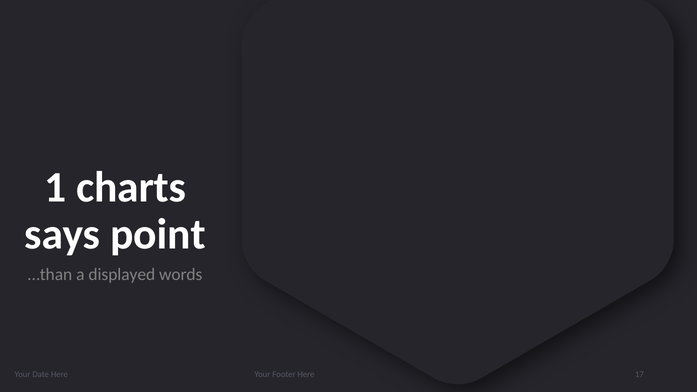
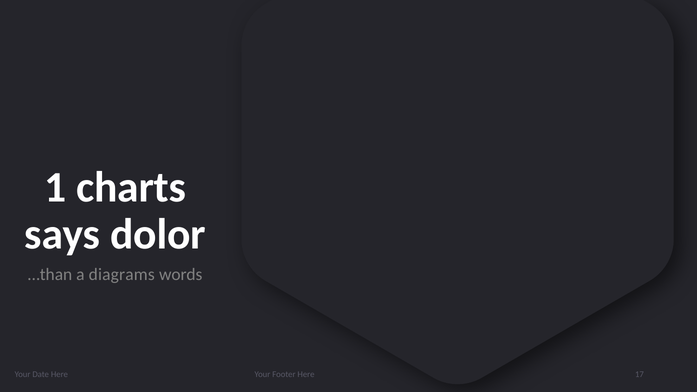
point: point -> dolor (158, 234)
displayed: displayed -> diagrams (122, 274)
